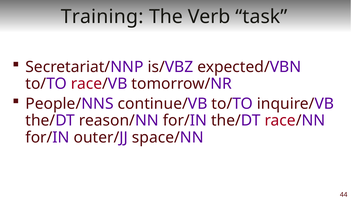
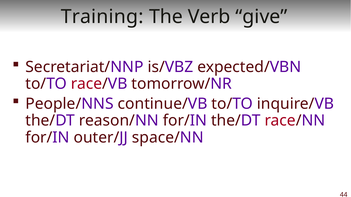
task: task -> give (261, 17)
